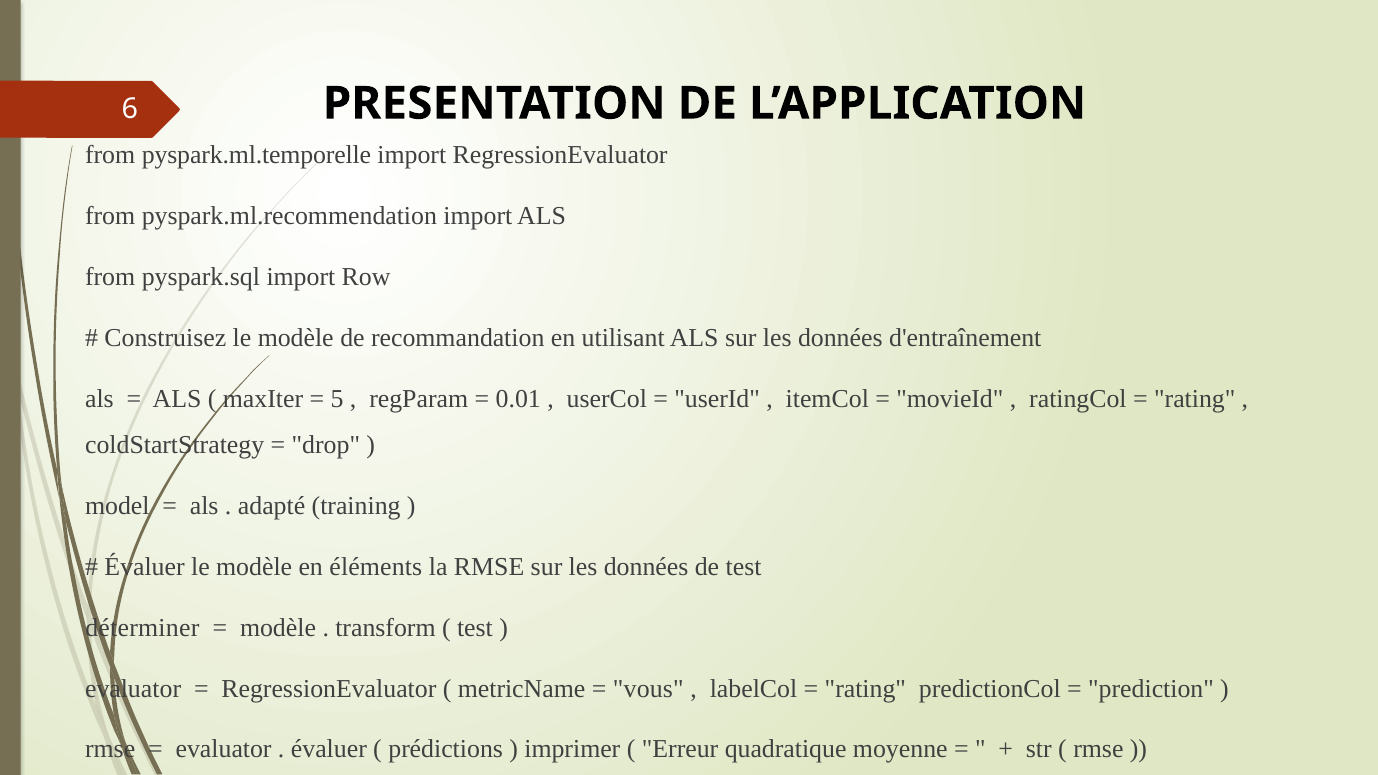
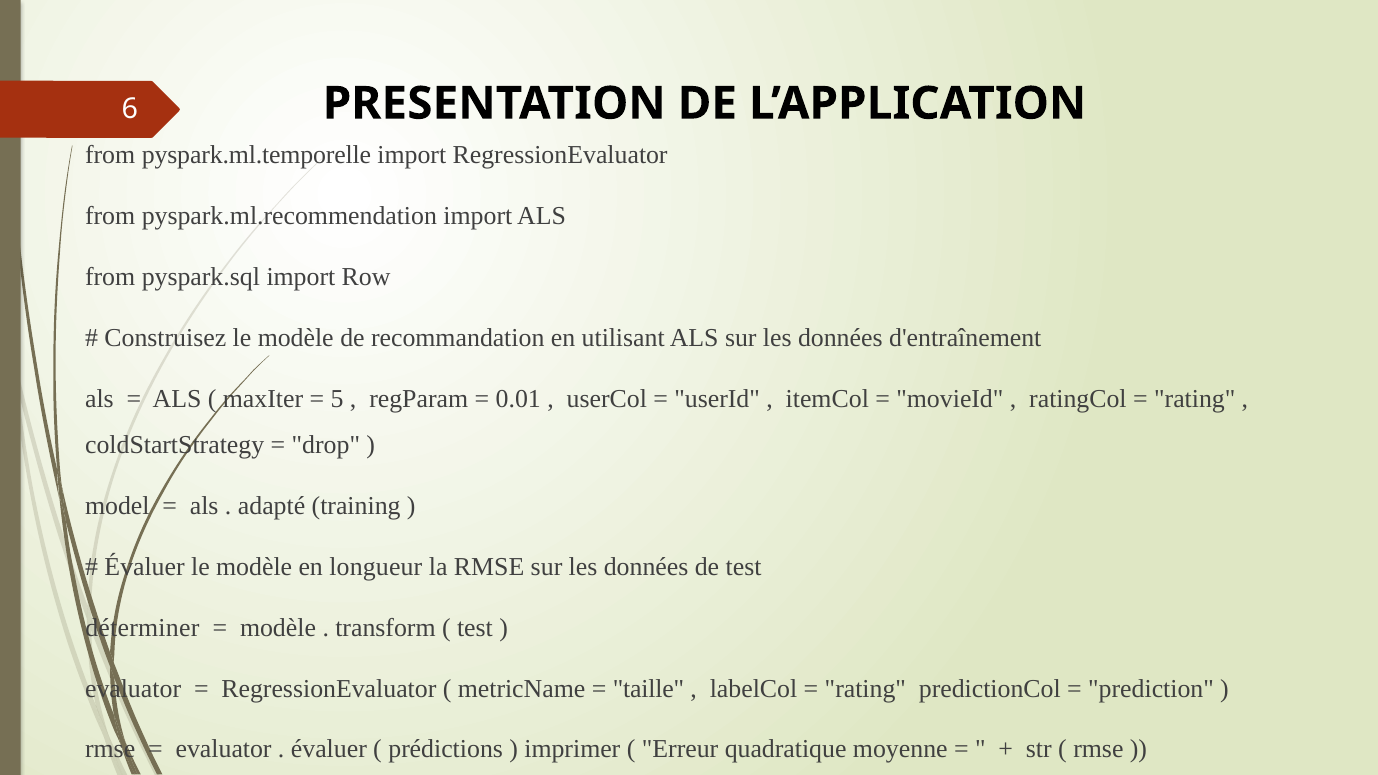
éléments: éléments -> longueur (376, 567)
vous: vous -> taille (649, 689)
